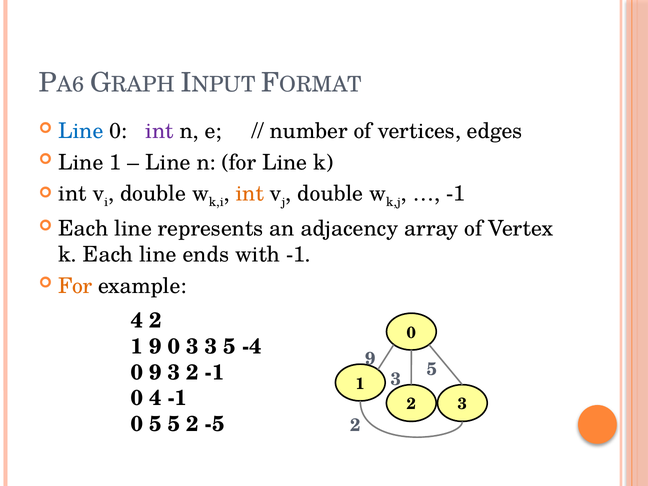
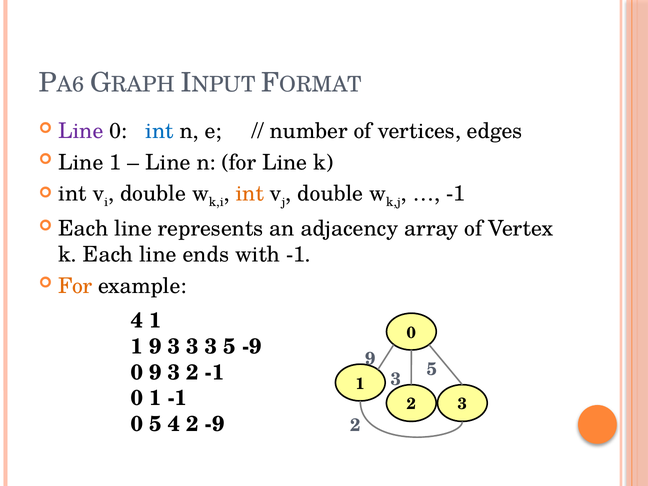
Line colour: blue -> purple (81, 131)
int colour: purple -> blue (160, 131)
4 2: 2 -> 1 (155, 321)
1 9 0: 0 -> 3 (174, 347)
5 -4: -4 -> -9 (252, 347)
0 4: 4 -> 1 (155, 398)
5 5: 5 -> 4 (174, 424)
2 -5: -5 -> -9 (215, 424)
